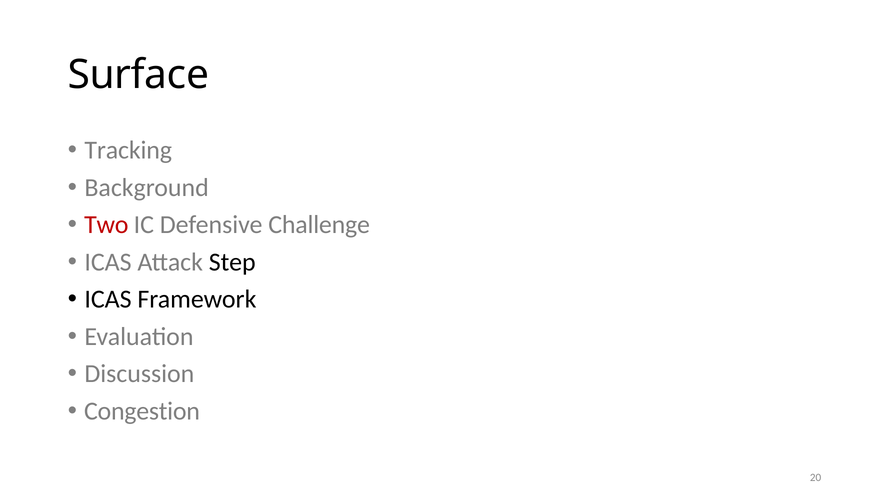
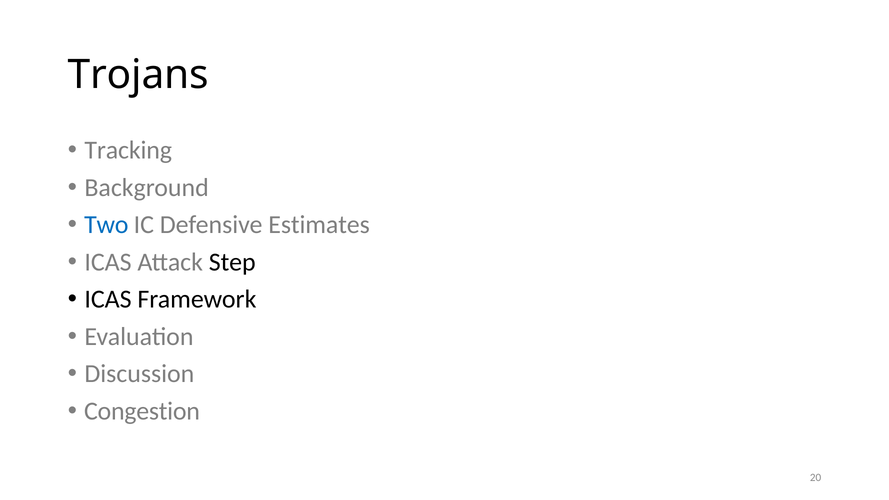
Surface: Surface -> Trojans (138, 75)
Two colour: red -> blue (106, 225)
Challenge: Challenge -> Estimates (319, 225)
